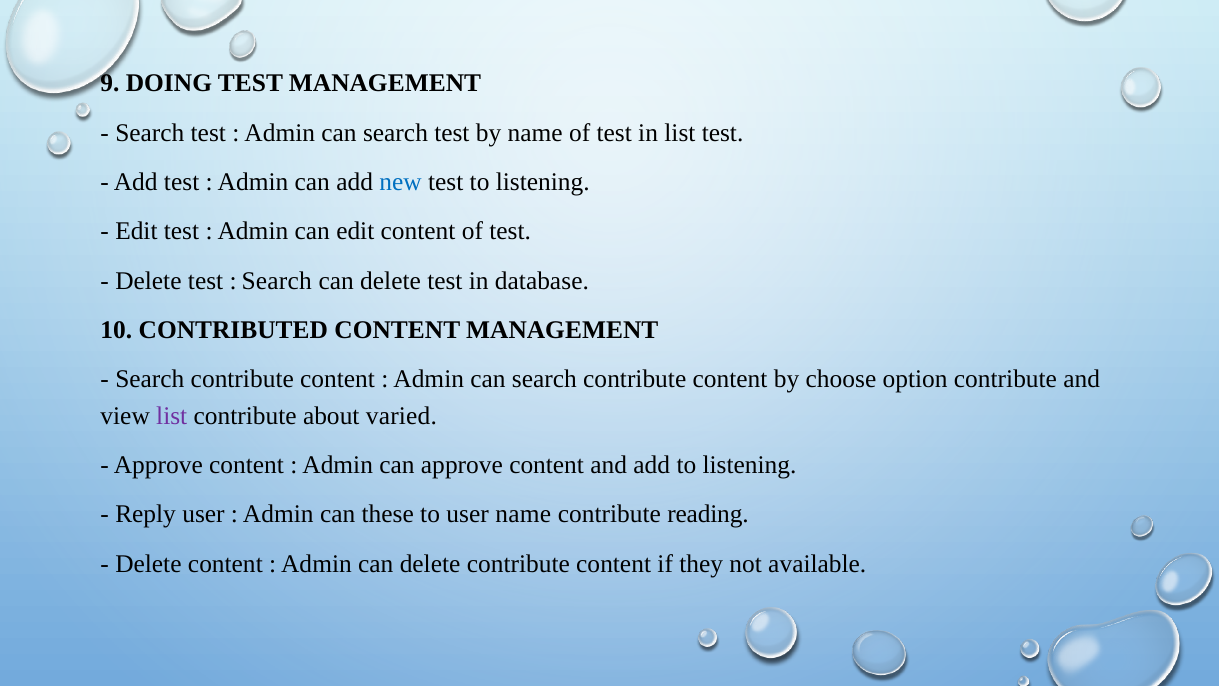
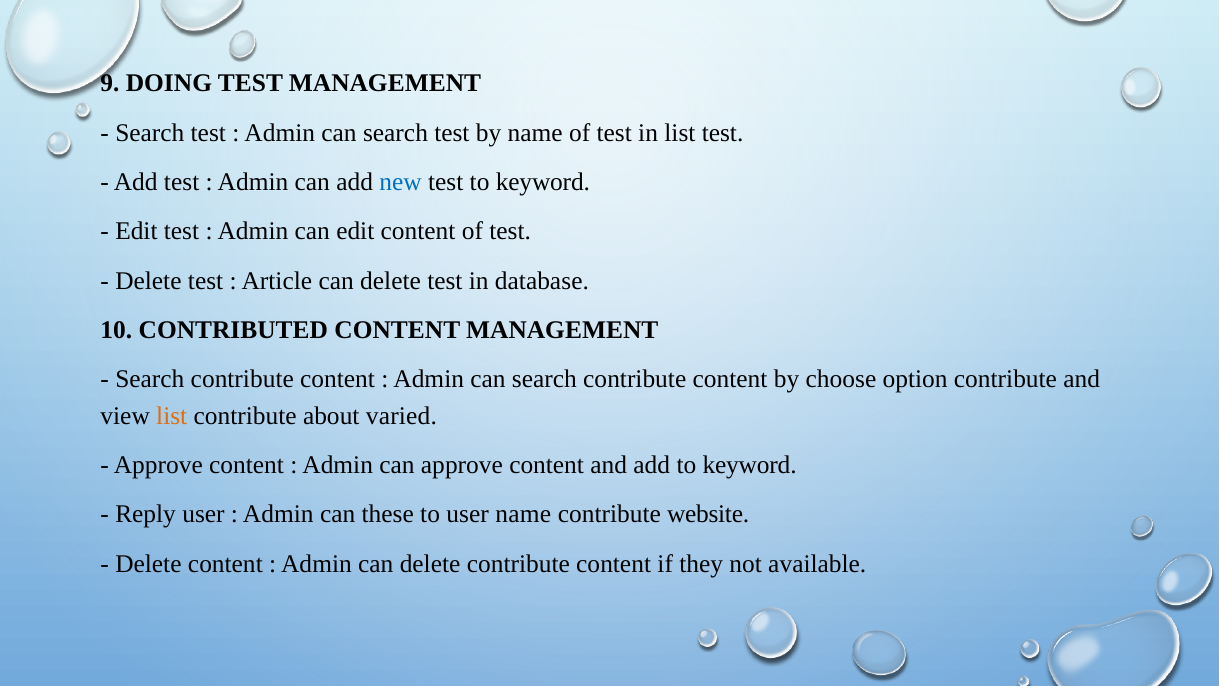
test to listening: listening -> keyword (543, 182)
Search: Search -> Article (277, 281)
list colour: purple -> orange (172, 416)
add to listening: listening -> keyword (750, 465)
reading: reading -> website (708, 514)
